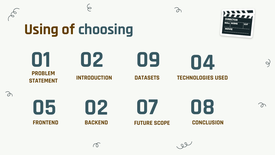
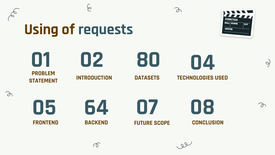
choosing: choosing -> requests (106, 29)
09: 09 -> 80 (148, 59)
05 02: 02 -> 64 (96, 107)
